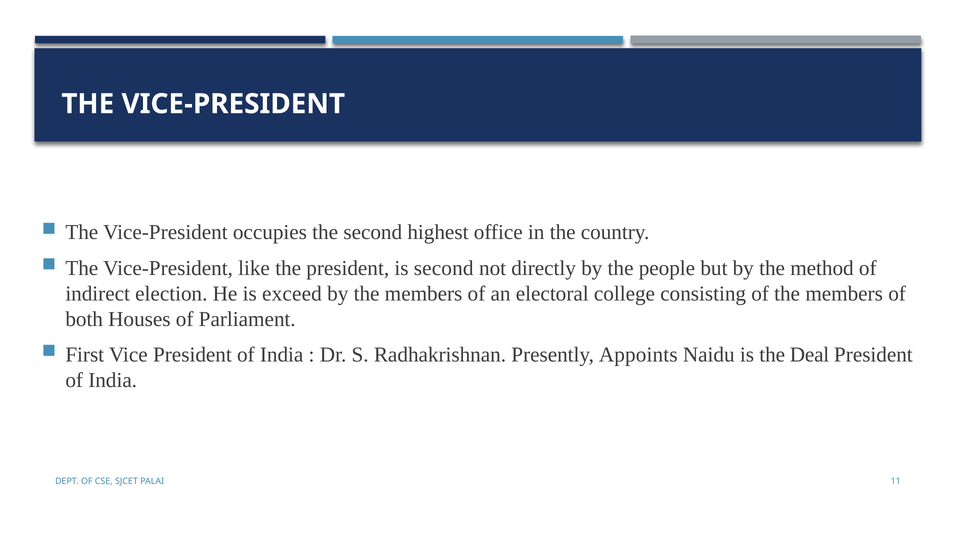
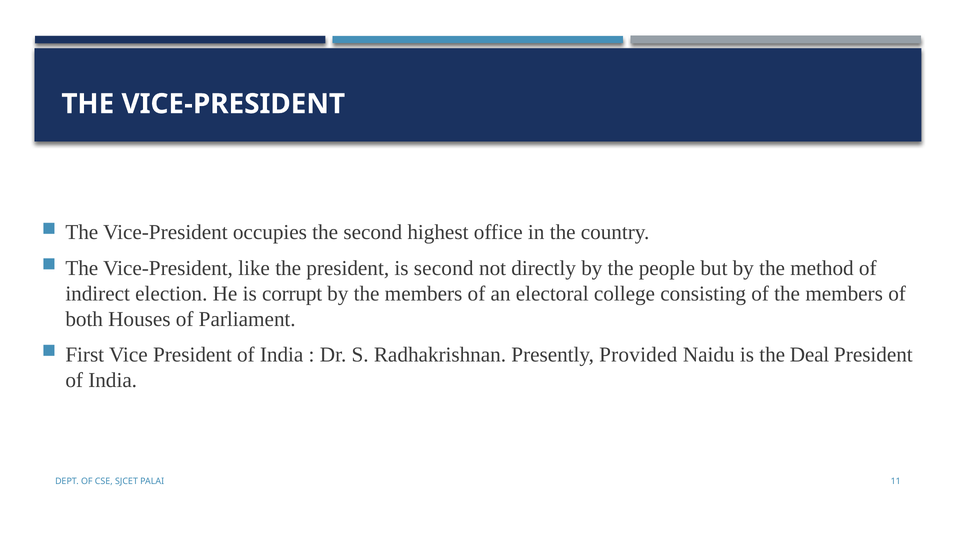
exceed: exceed -> corrupt (292, 293)
Appoints: Appoints -> Provided (638, 355)
